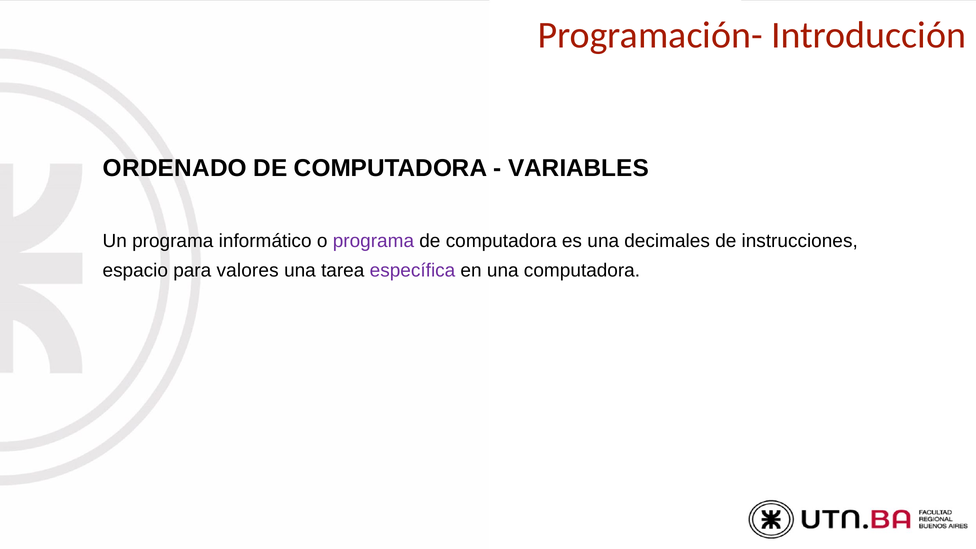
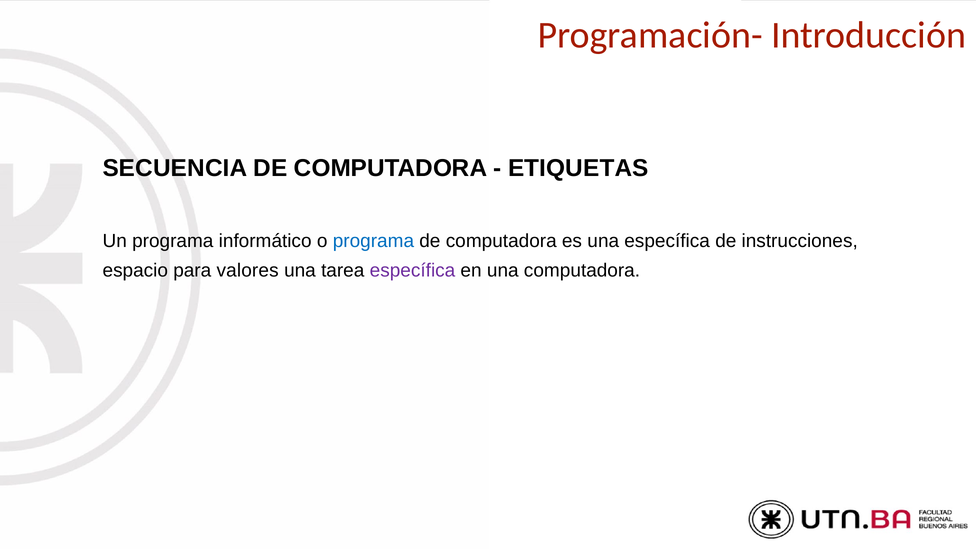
ORDENADO: ORDENADO -> SECUENCIA (175, 168)
VARIABLES: VARIABLES -> ETIQUETAS (578, 168)
programa colour: purple -> blue (373, 241)
una decimales: decimales -> específica (667, 241)
